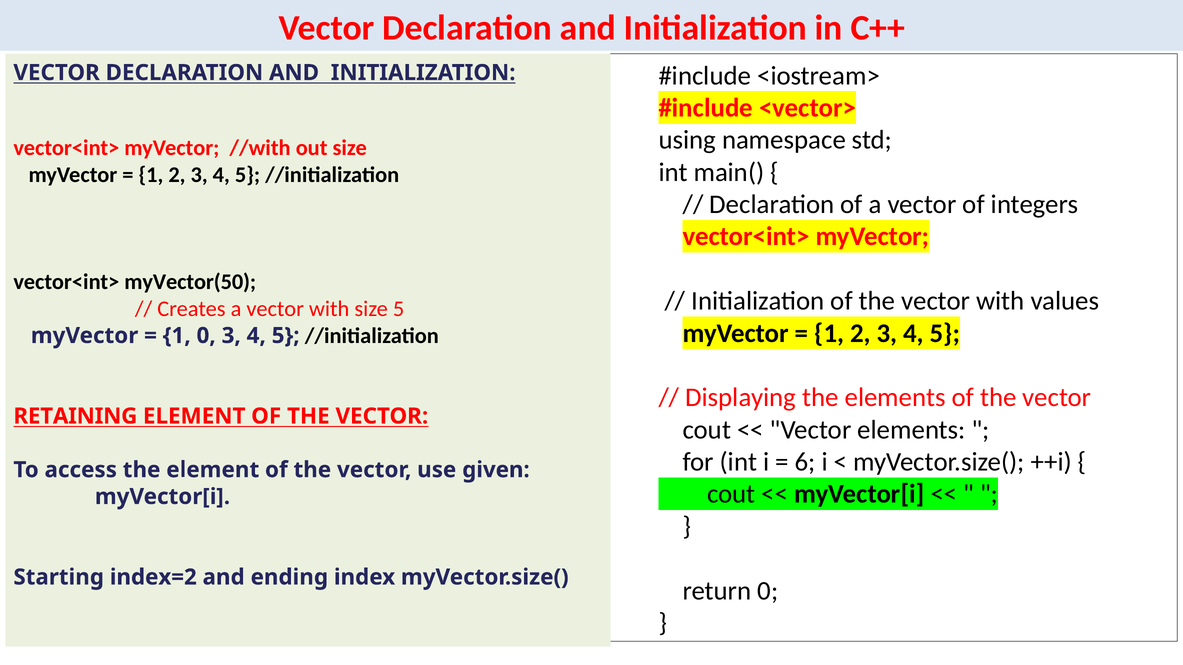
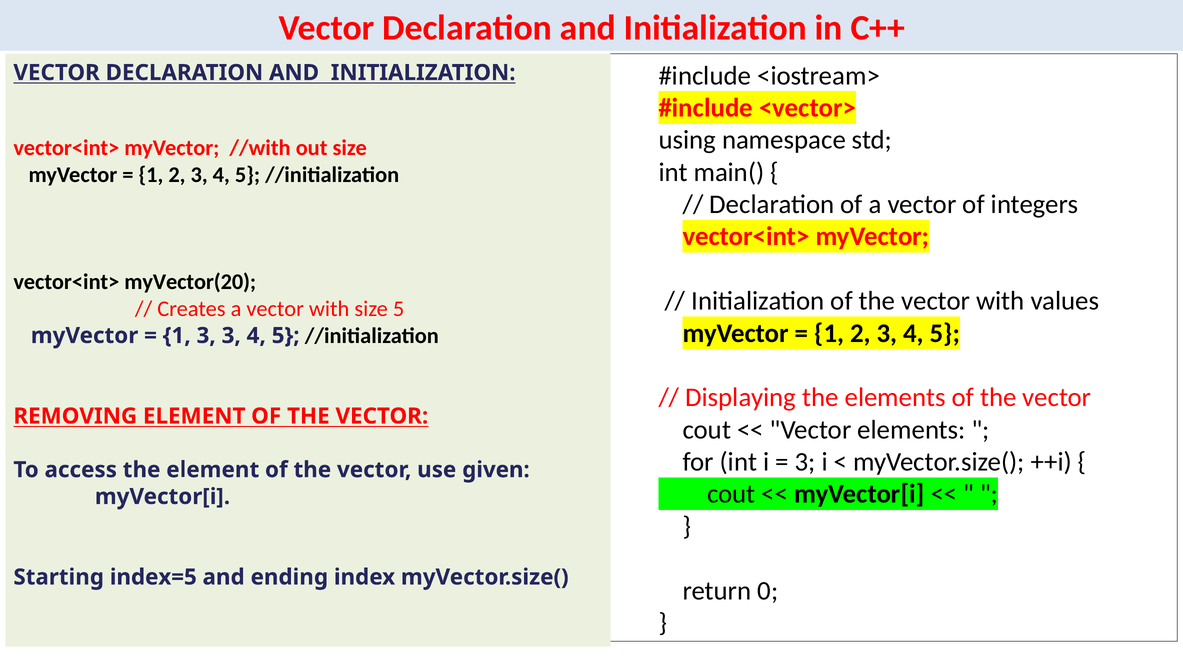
myVector(50: myVector(50 -> myVector(20 (190, 282)
1 0: 0 -> 3 (206, 336)
RETAINING: RETAINING -> REMOVING (75, 416)
6: 6 -> 3 (805, 462)
index=2: index=2 -> index=5 (153, 578)
